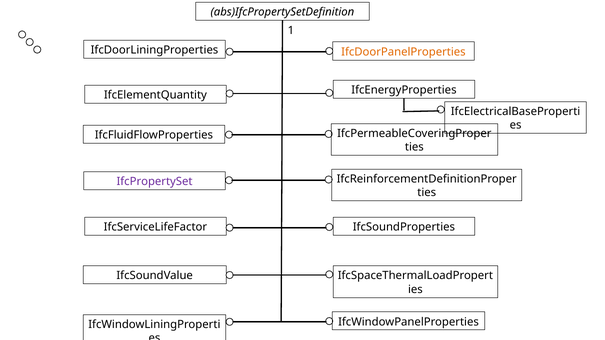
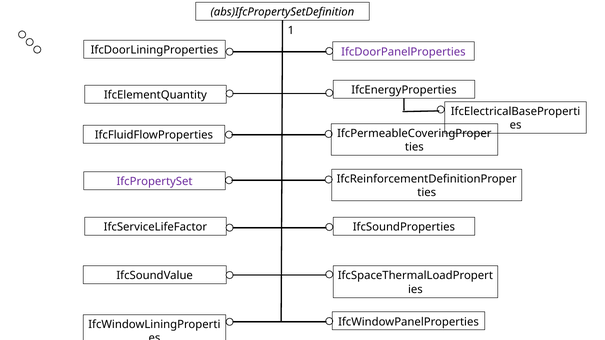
IfcDoorPanelProperties colour: orange -> purple (403, 52)
